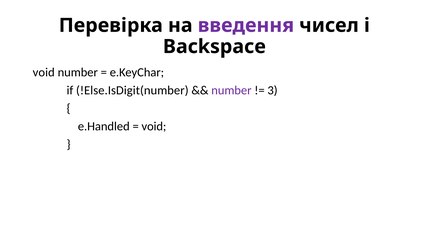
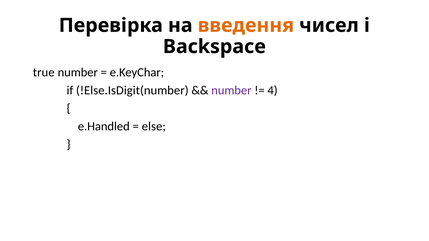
введення colour: purple -> orange (246, 25)
void: void -> true (44, 73)
3: 3 -> 4 (273, 91)
void: void -> else (154, 126)
